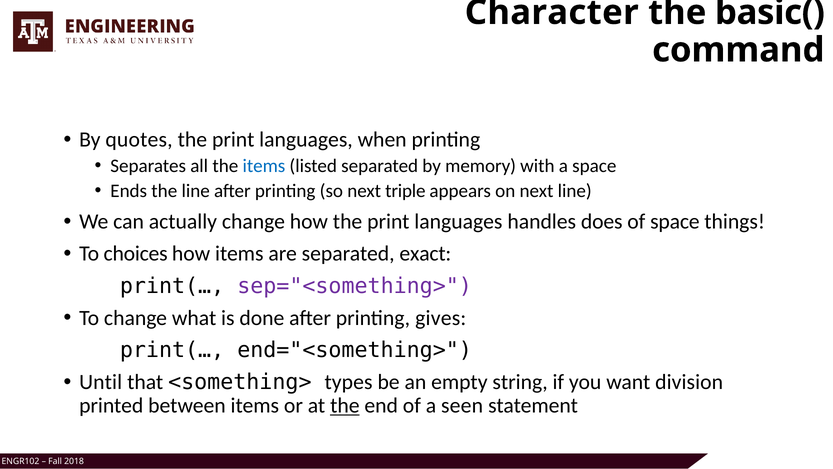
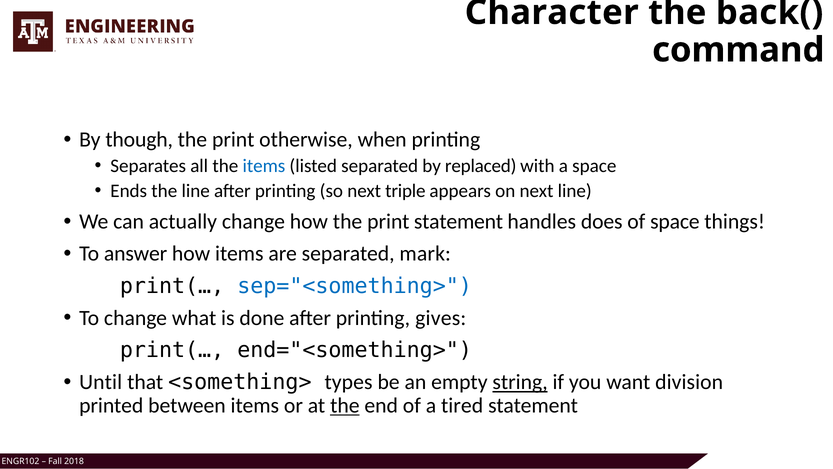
basic(: basic( -> back( (770, 12)
quotes: quotes -> though (139, 139)
languages: languages -> otherwise (306, 139)
memory: memory -> replaced (481, 166)
how the print languages: languages -> statement (459, 221)
choices: choices -> answer (136, 254)
exact: exact -> mark (425, 254)
sep="<something> colour: purple -> blue (355, 286)
string underline: none -> present (520, 382)
seen: seen -> tired (462, 405)
